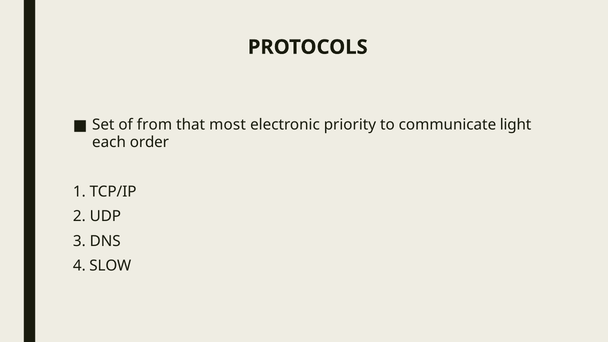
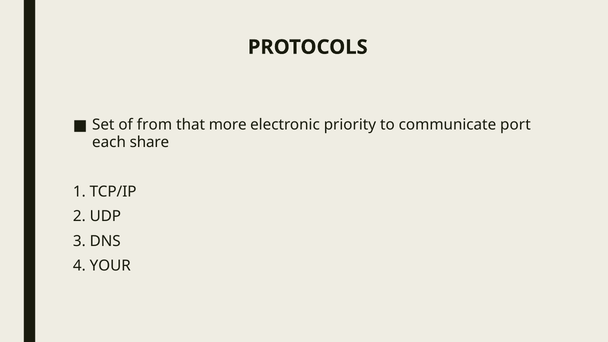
most: most -> more (228, 125)
light: light -> port (515, 125)
order: order -> share (149, 142)
SLOW: SLOW -> YOUR (110, 266)
